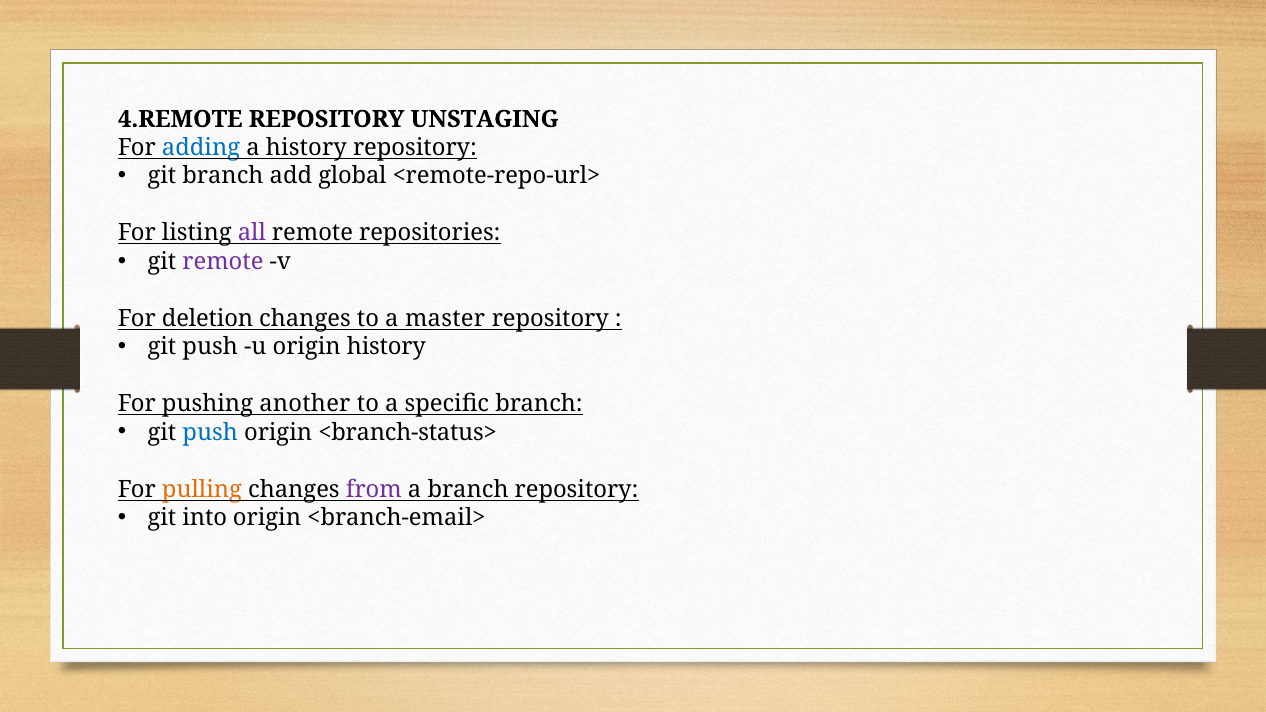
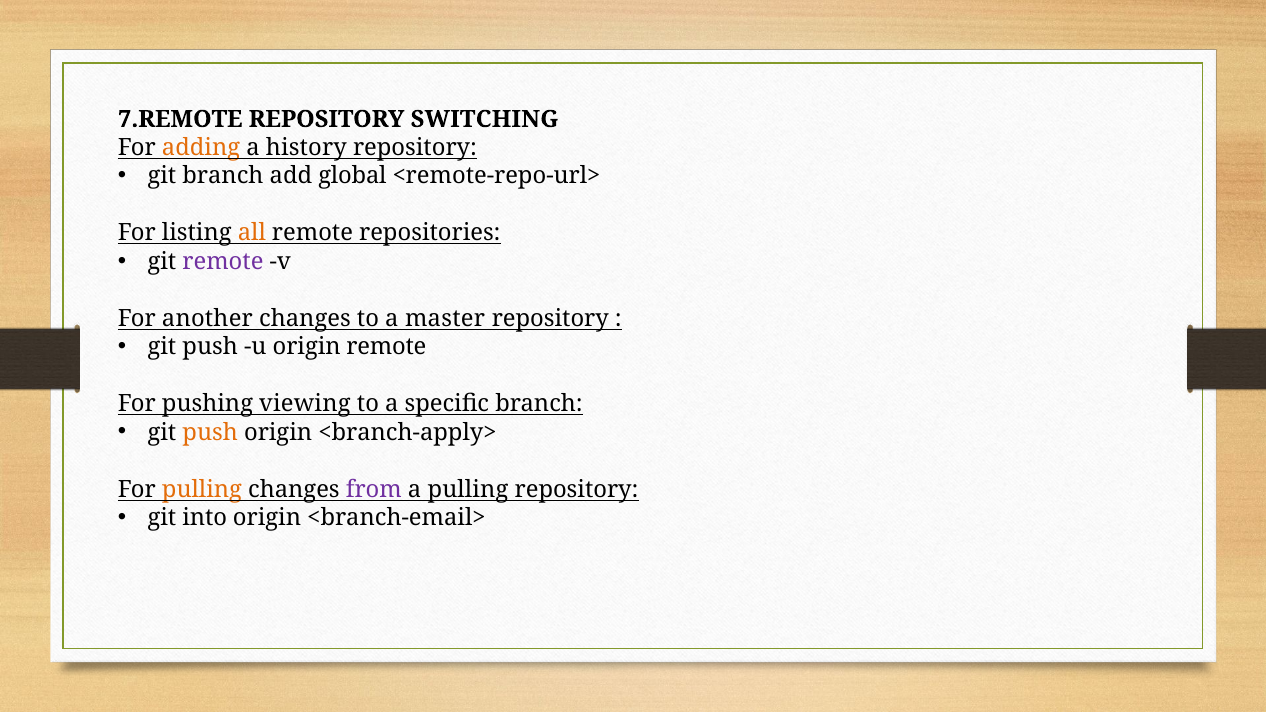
4.REMOTE: 4.REMOTE -> 7.REMOTE (180, 119)
UNSTAGING: UNSTAGING -> SWITCHING (485, 119)
adding colour: blue -> orange (201, 148)
all colour: purple -> orange (252, 233)
deletion: deletion -> another (207, 319)
origin history: history -> remote (386, 347)
another: another -> viewing (305, 404)
push colour: blue -> orange (210, 432)
<branch-status>: <branch-status> -> <branch-apply> (407, 432)
a branch: branch -> pulling (468, 489)
